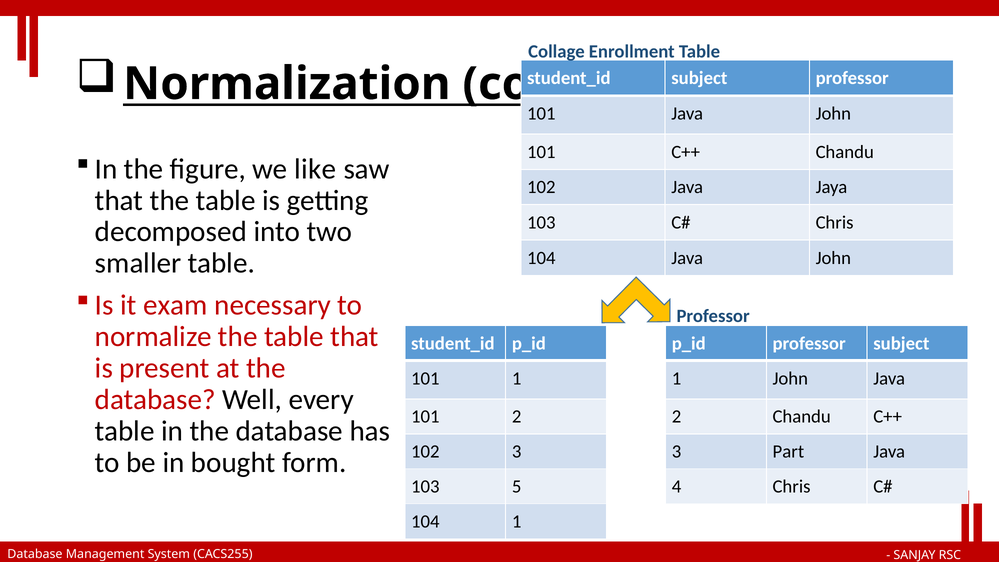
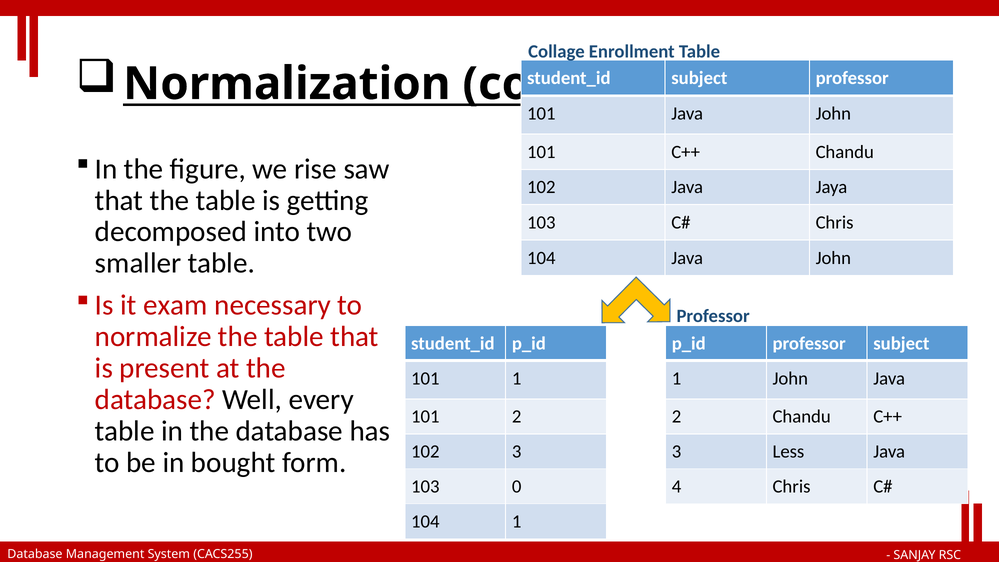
like: like -> rise (315, 169)
Part: Part -> Less (788, 452)
5: 5 -> 0 (517, 487)
